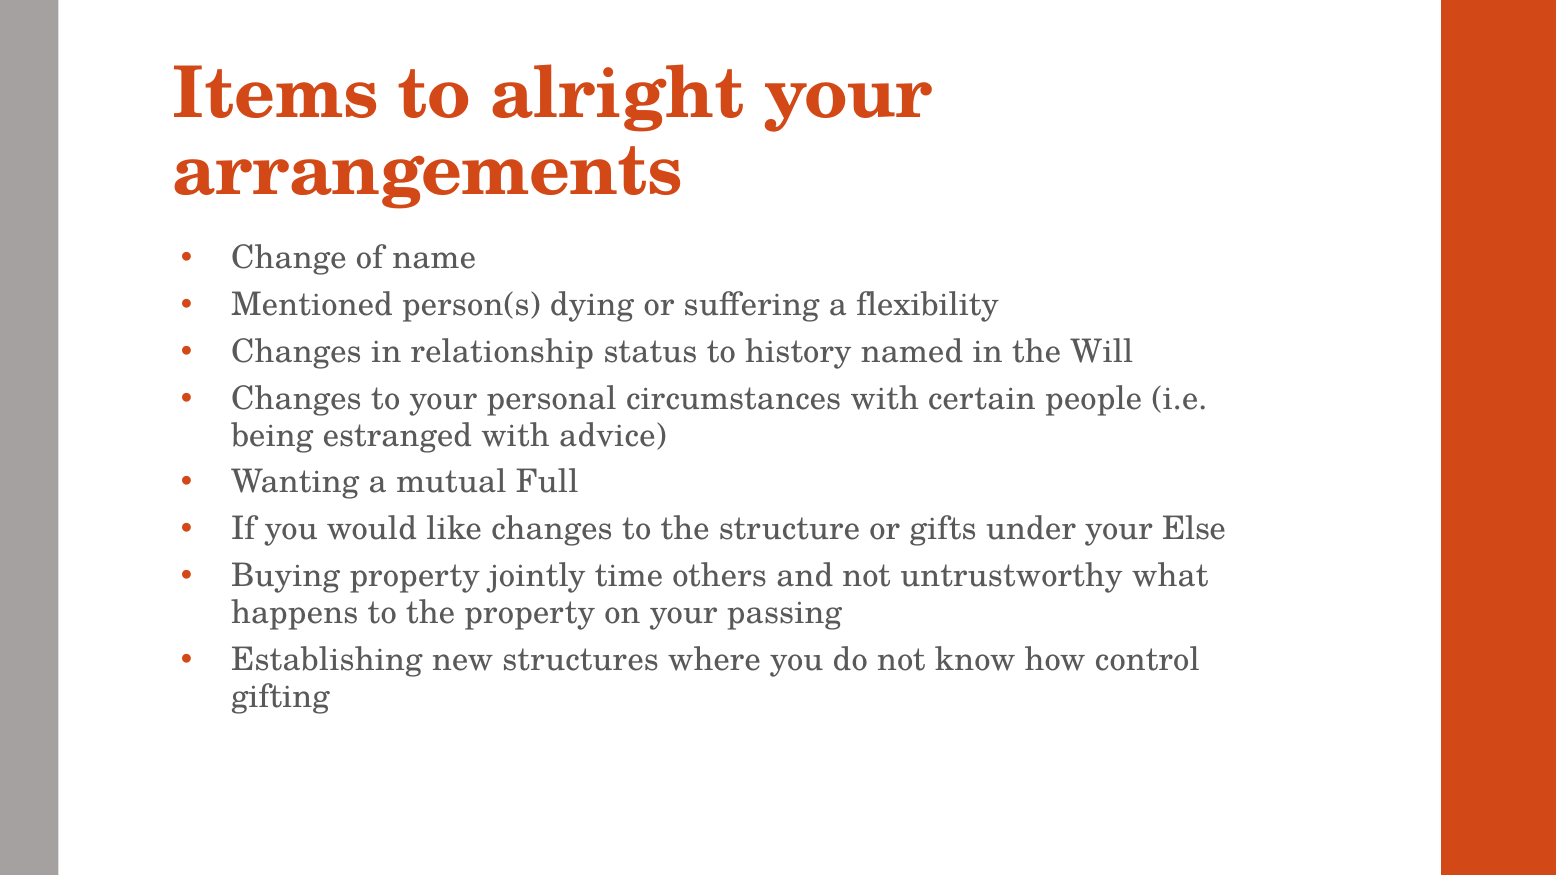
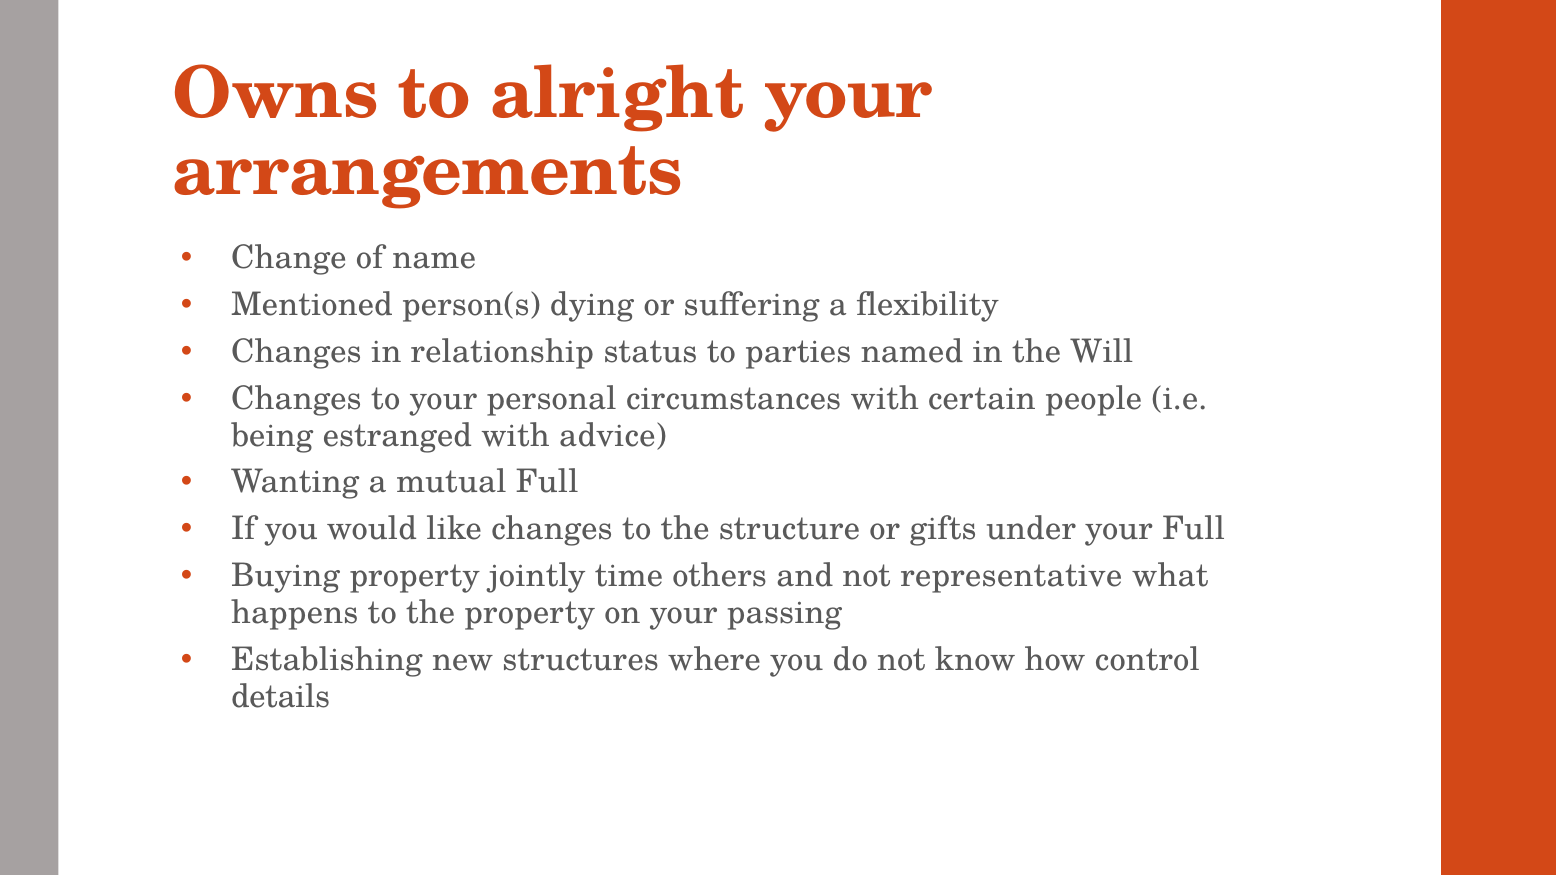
Items: Items -> Owns (276, 94)
history: history -> parties (798, 352)
your Else: Else -> Full (1194, 529)
untrustworthy: untrustworthy -> representative (1011, 576)
gifting: gifting -> details (281, 697)
